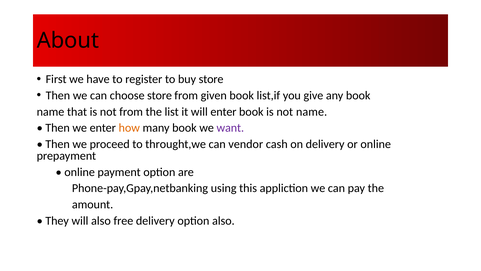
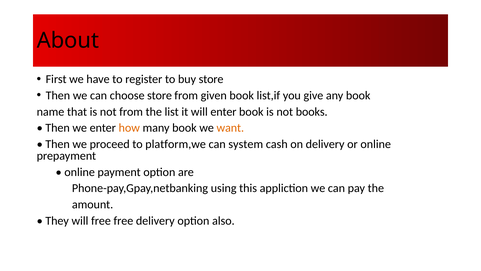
not name: name -> books (312, 112)
want colour: purple -> orange (230, 128)
throught,we: throught,we -> platform,we (176, 144)
vendor: vendor -> system (246, 144)
will also: also -> free (101, 220)
